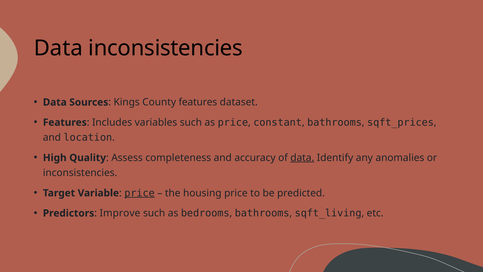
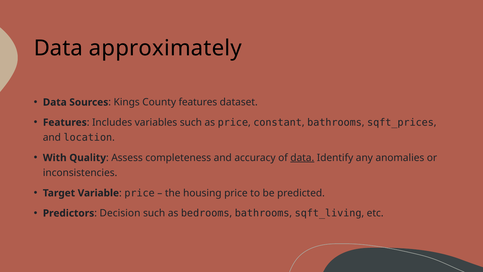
Data inconsistencies: inconsistencies -> approximately (165, 48)
High: High -> With (55, 158)
price underline: present -> none (140, 193)
Improve: Improve -> Decision (120, 213)
